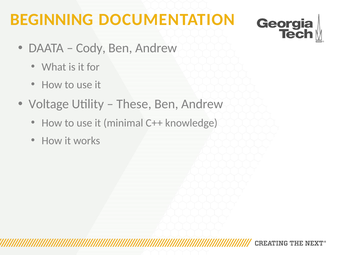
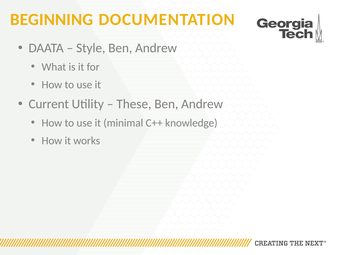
Cody: Cody -> Style (91, 48)
Voltage: Voltage -> Current (49, 104)
